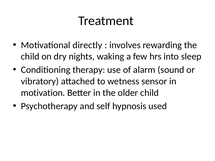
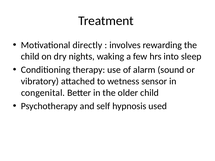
motivation: motivation -> congenital (43, 93)
